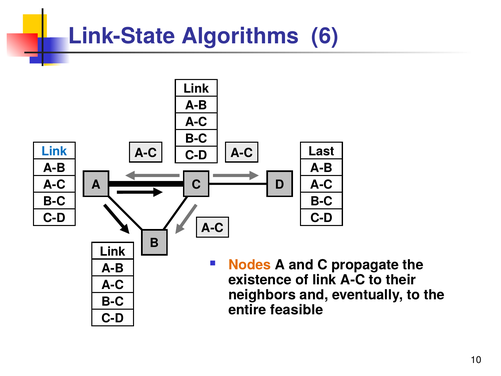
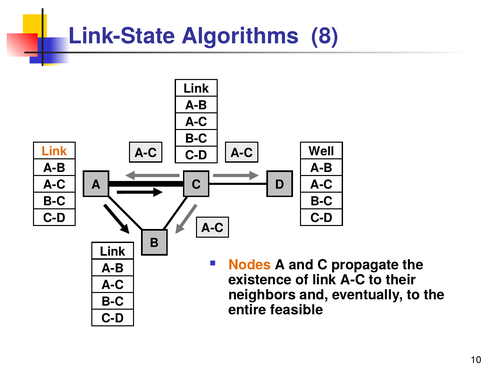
6: 6 -> 8 (325, 36)
Link colour: blue -> orange (54, 151)
Last: Last -> Well (321, 151)
